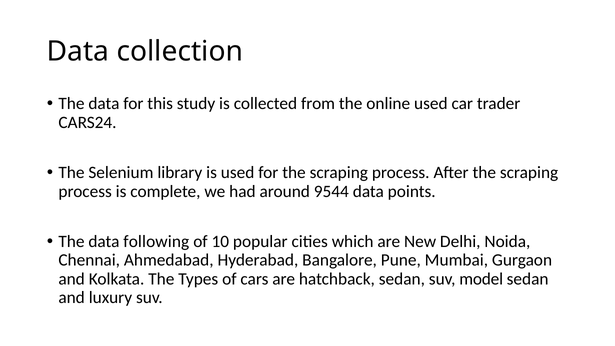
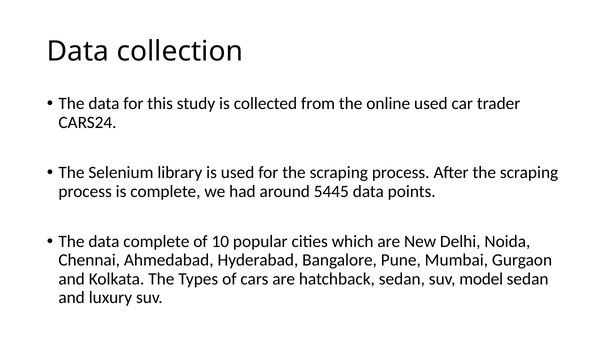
9544: 9544 -> 5445 (331, 191)
data following: following -> complete (156, 241)
